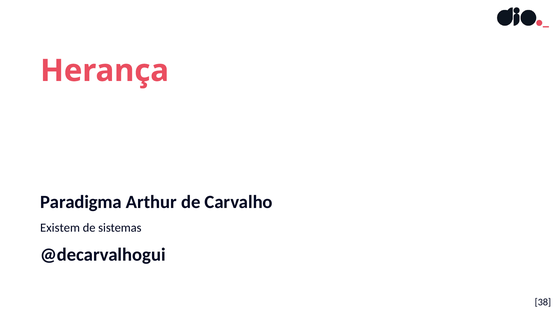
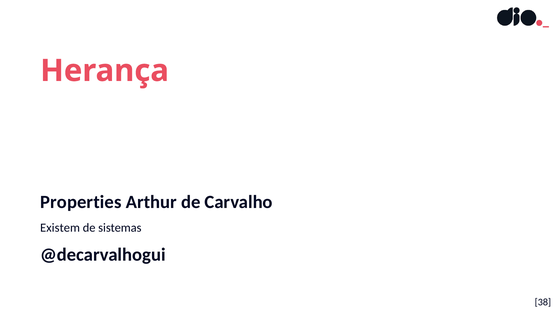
Paradigma: Paradigma -> Properties (81, 202)
